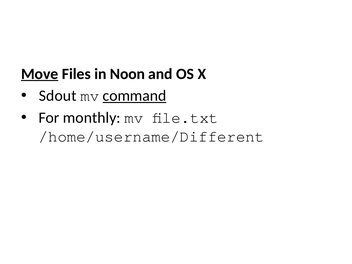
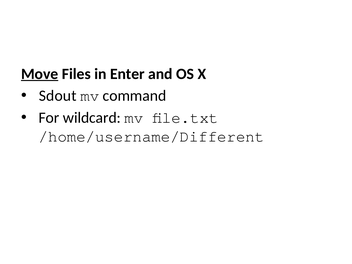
Noon: Noon -> Enter (127, 74)
command underline: present -> none (135, 96)
monthly: monthly -> wildcard (92, 118)
